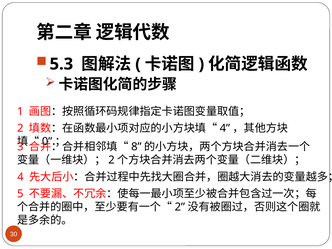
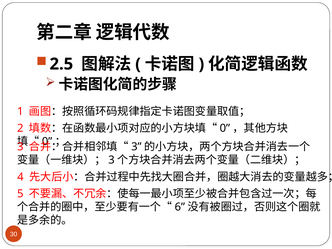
5.3: 5.3 -> 2.5 (61, 64)
4: 4 -> 0 (225, 128)
8: 8 -> 3 (136, 147)
2: 2 -> 3 (111, 160)
2: 2 -> 6 (180, 207)
